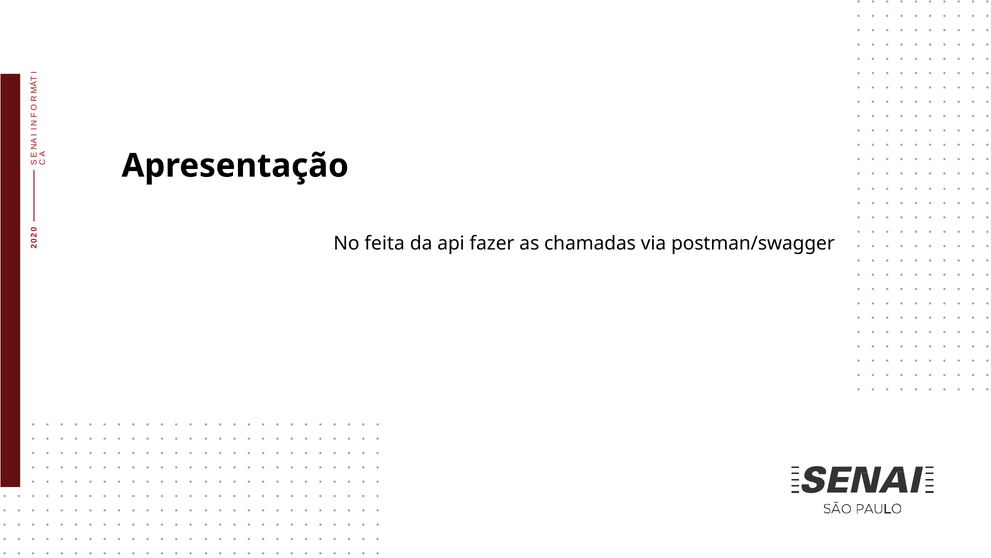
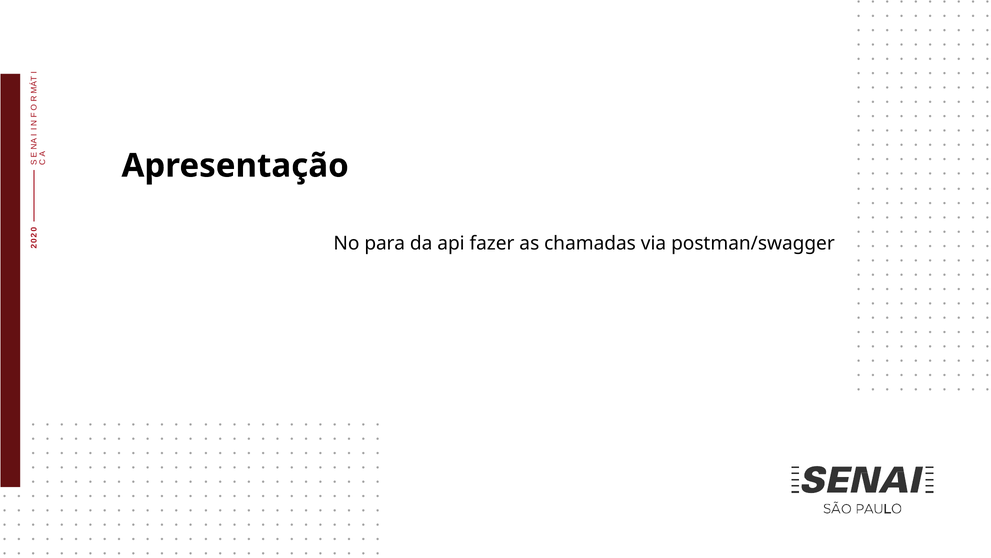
feita: feita -> para (385, 243)
